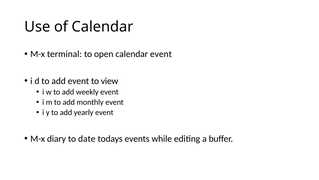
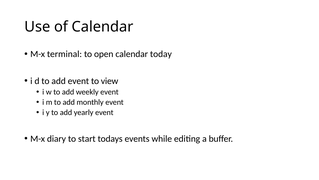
calendar event: event -> today (161, 54)
date: date -> start (87, 138)
